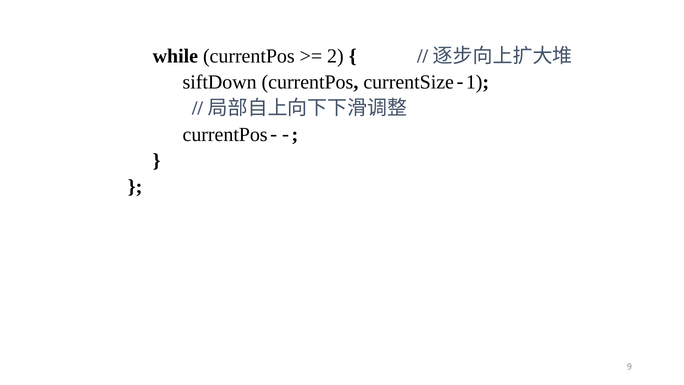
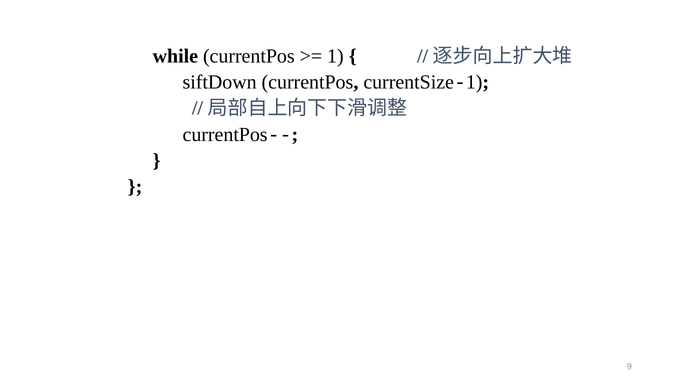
2: 2 -> 1 (335, 56)
